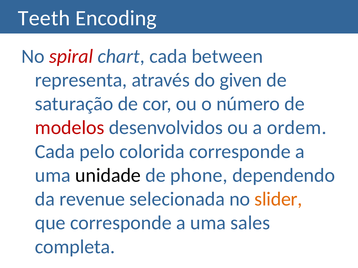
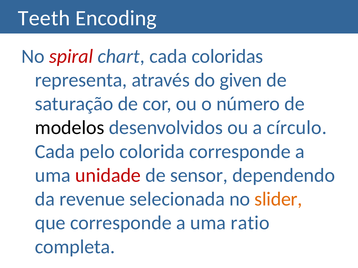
between: between -> coloridas (227, 56)
modelos colour: red -> black (70, 128)
ordem: ordem -> círculo (297, 128)
unidade colour: black -> red (108, 176)
phone: phone -> sensor (199, 176)
sales: sales -> ratio (250, 223)
